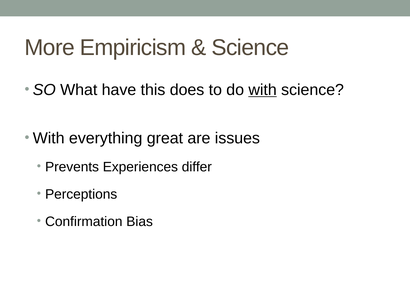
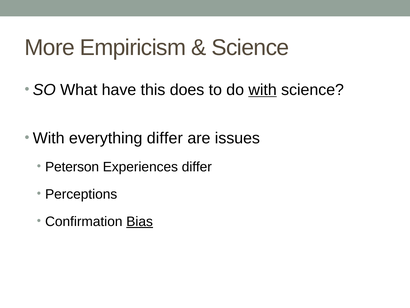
everything great: great -> differ (165, 138)
Prevents: Prevents -> Peterson (72, 167)
Bias underline: none -> present (140, 221)
